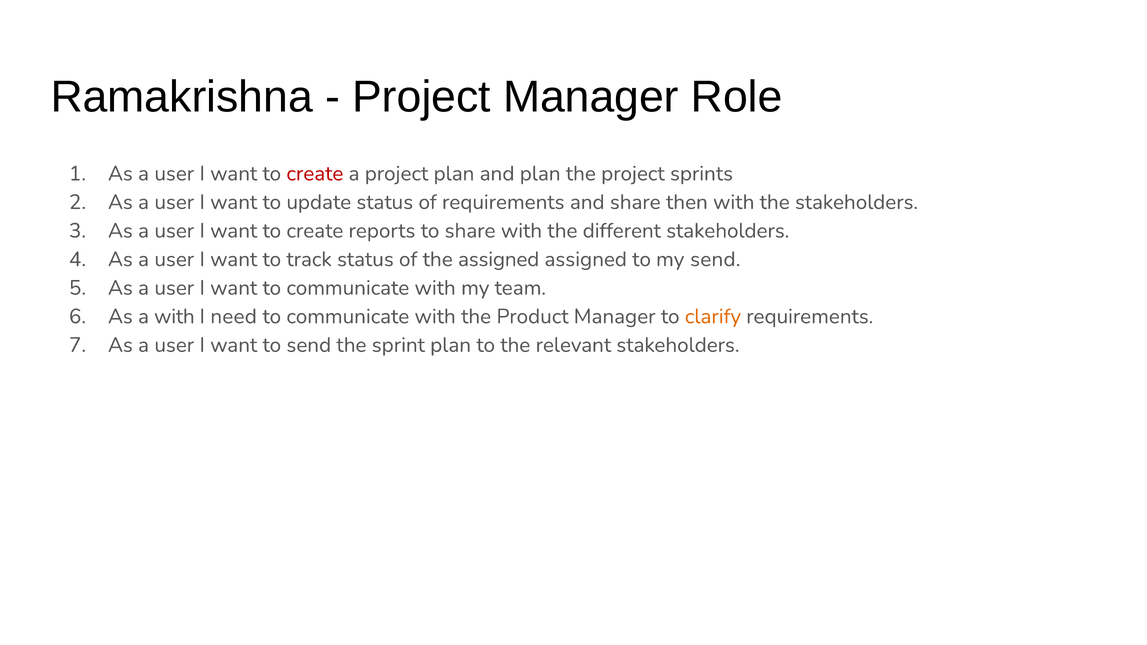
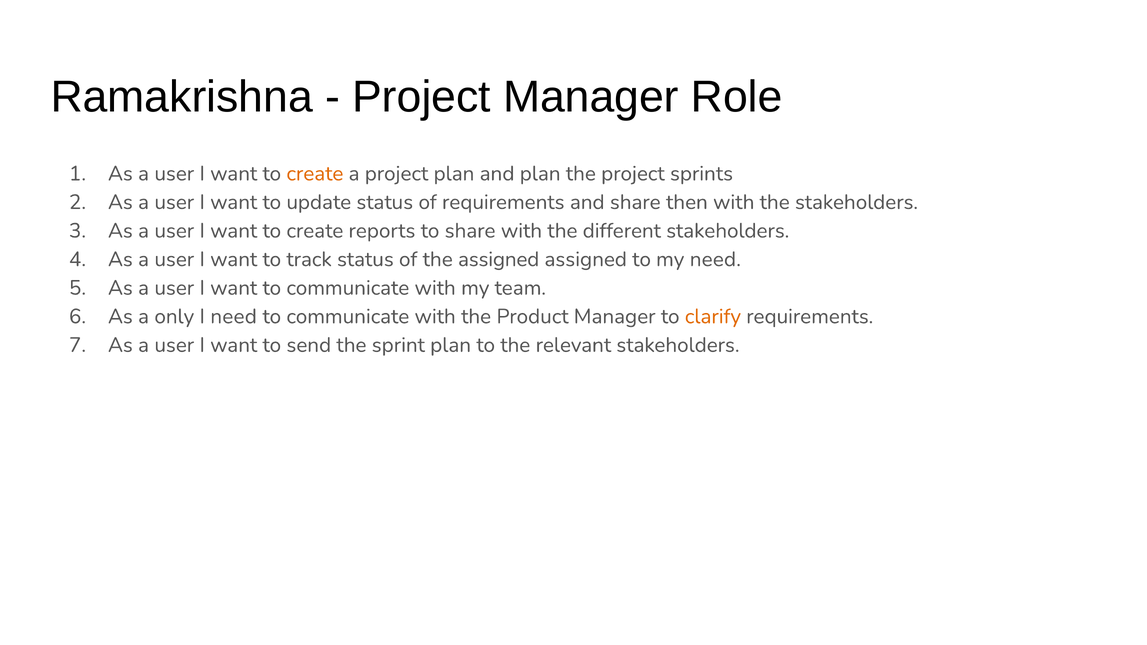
create colour: red -> orange (315, 174)
my send: send -> need (715, 259)
a with: with -> only (174, 317)
